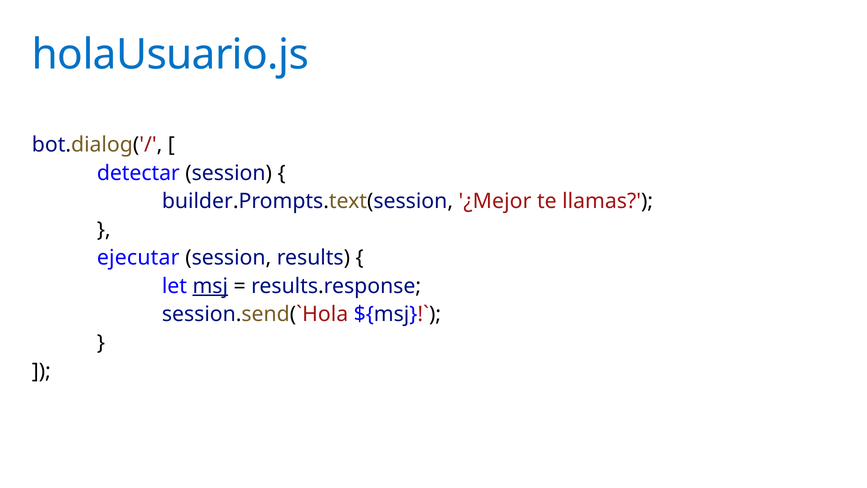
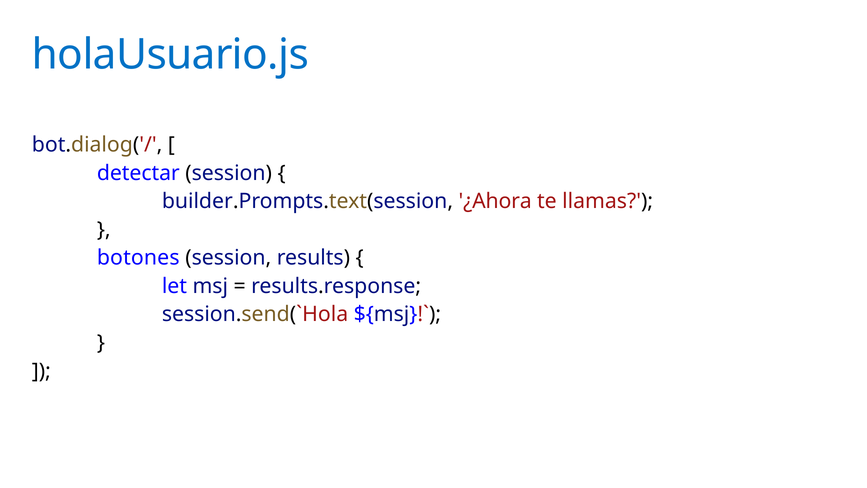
¿Mejor: ¿Mejor -> ¿Ahora (495, 201)
ejecutar: ejecutar -> botones (138, 258)
msj underline: present -> none (210, 286)
